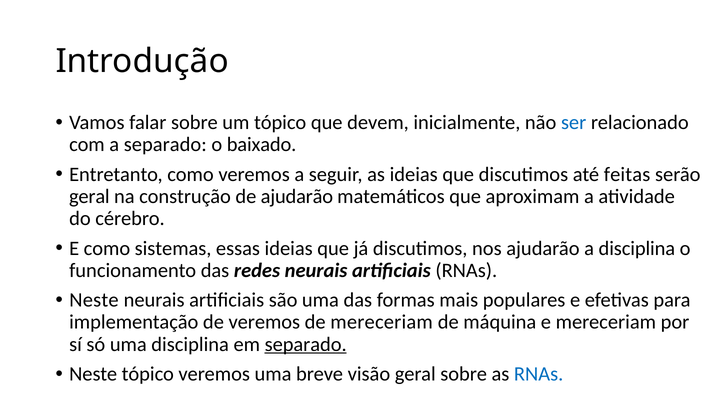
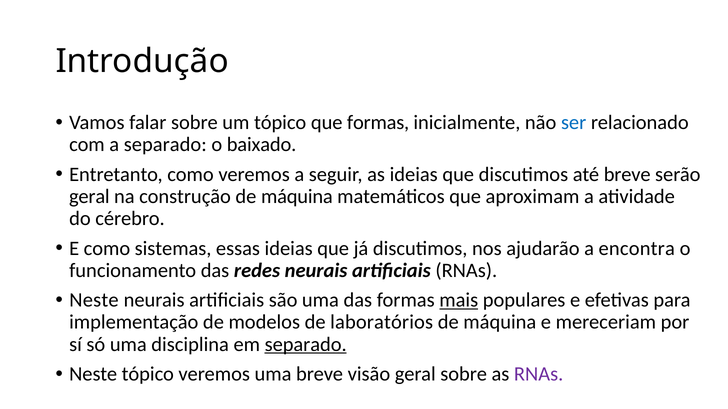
que devem: devem -> formas (378, 123)
até feitas: feitas -> breve (627, 175)
construção de ajudarão: ajudarão -> máquina (297, 197)
a disciplina: disciplina -> encontra (637, 249)
mais underline: none -> present (459, 300)
de veremos: veremos -> modelos (264, 323)
de mereceriam: mereceriam -> laboratórios (382, 323)
RNAs colour: blue -> purple (539, 374)
